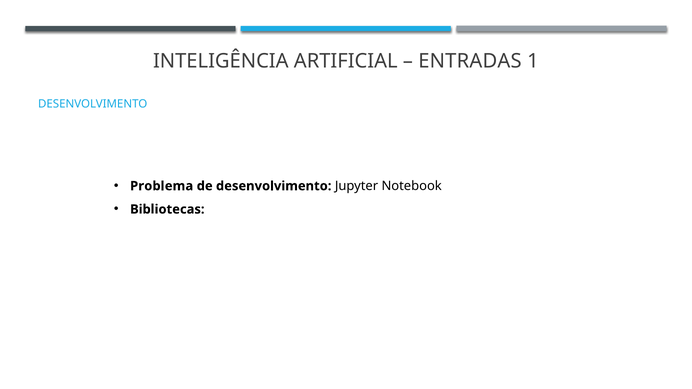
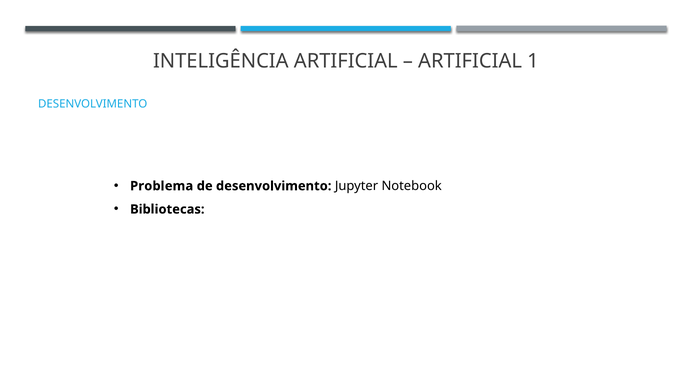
ENTRADAS: ENTRADAS -> ARTIFICIAL (470, 61)
